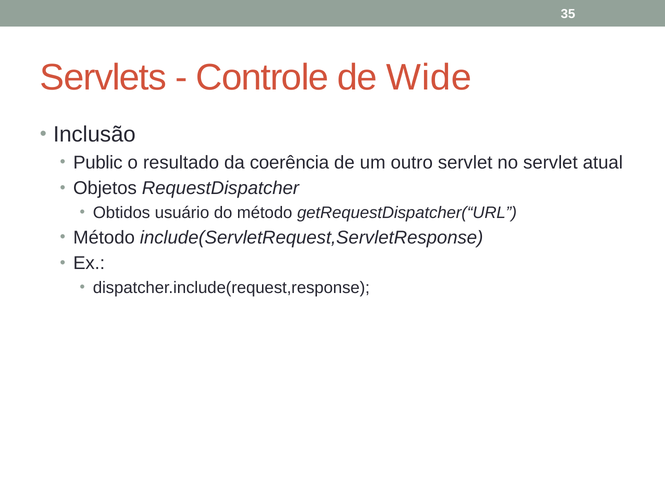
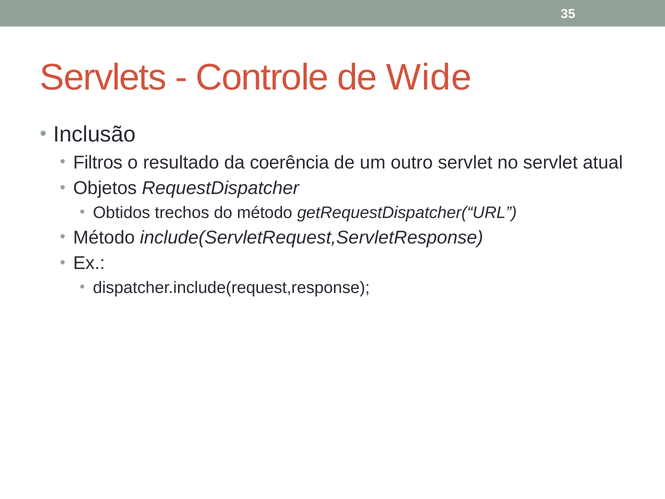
Public: Public -> Filtros (98, 162)
usuário: usuário -> trechos (182, 212)
